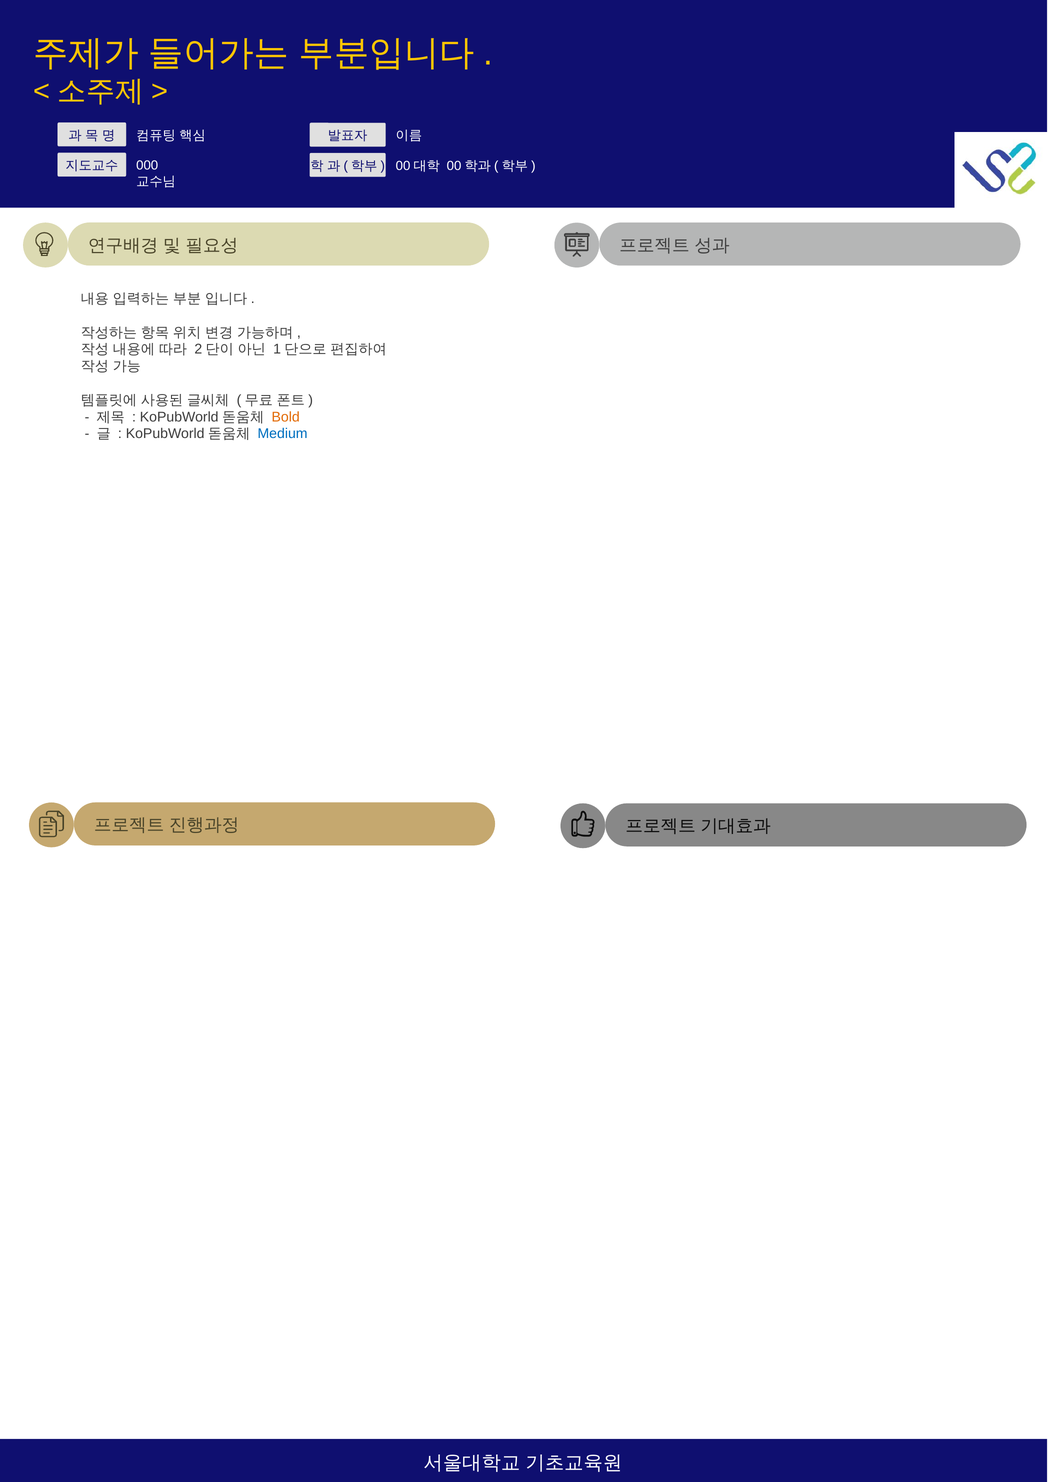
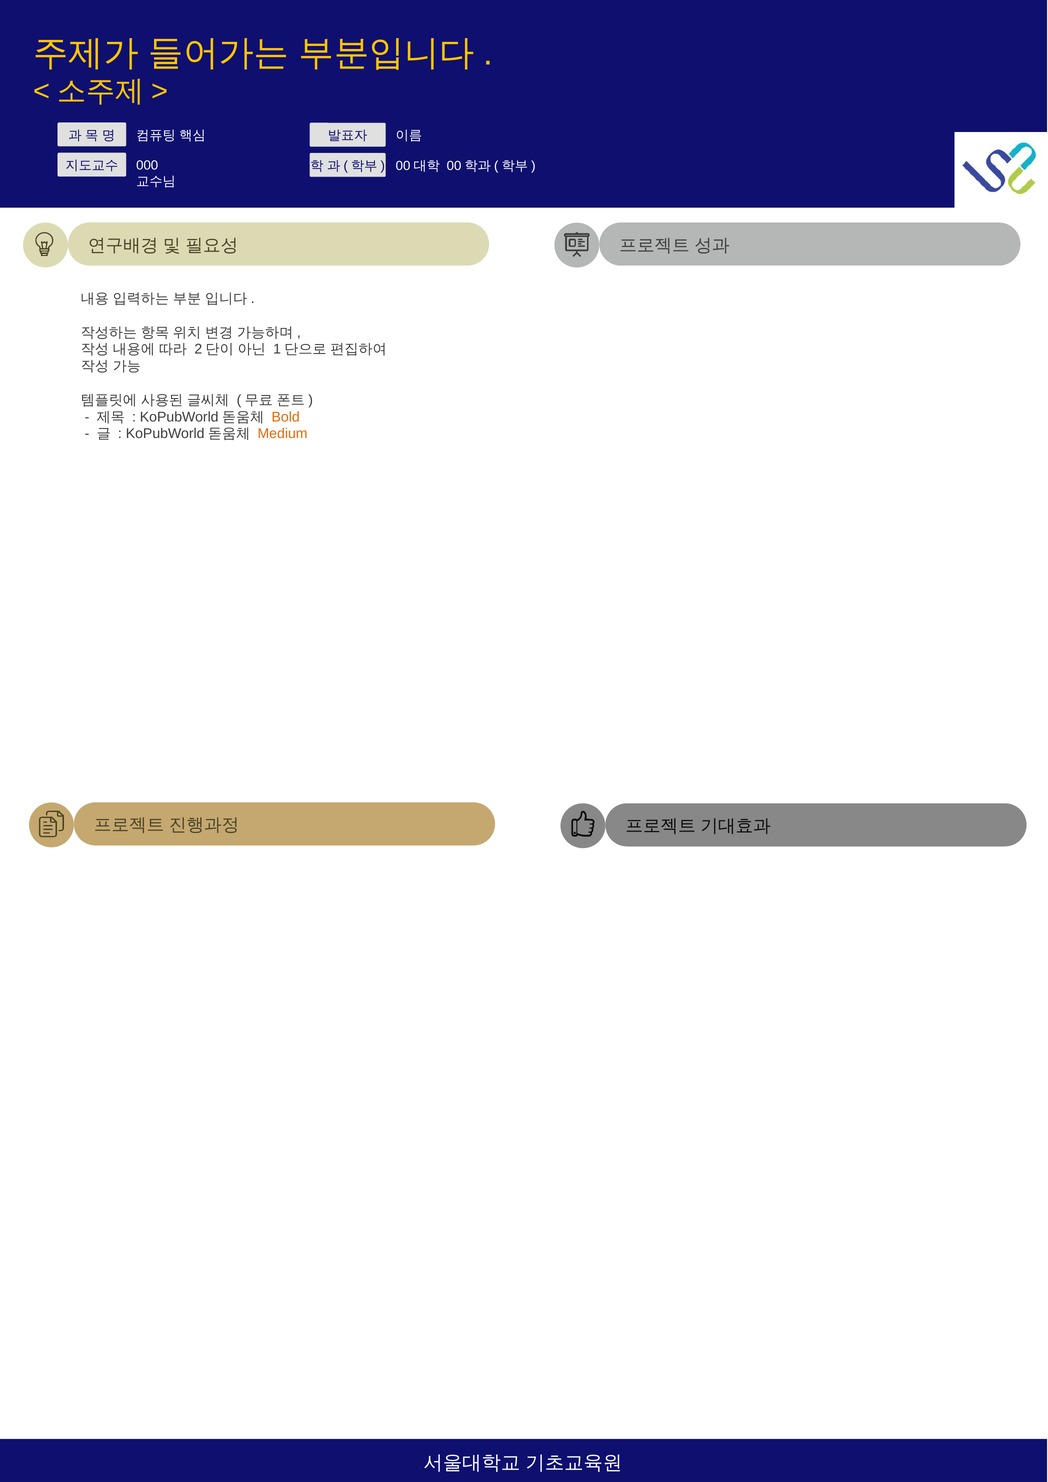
Medium colour: blue -> orange (283, 434)
